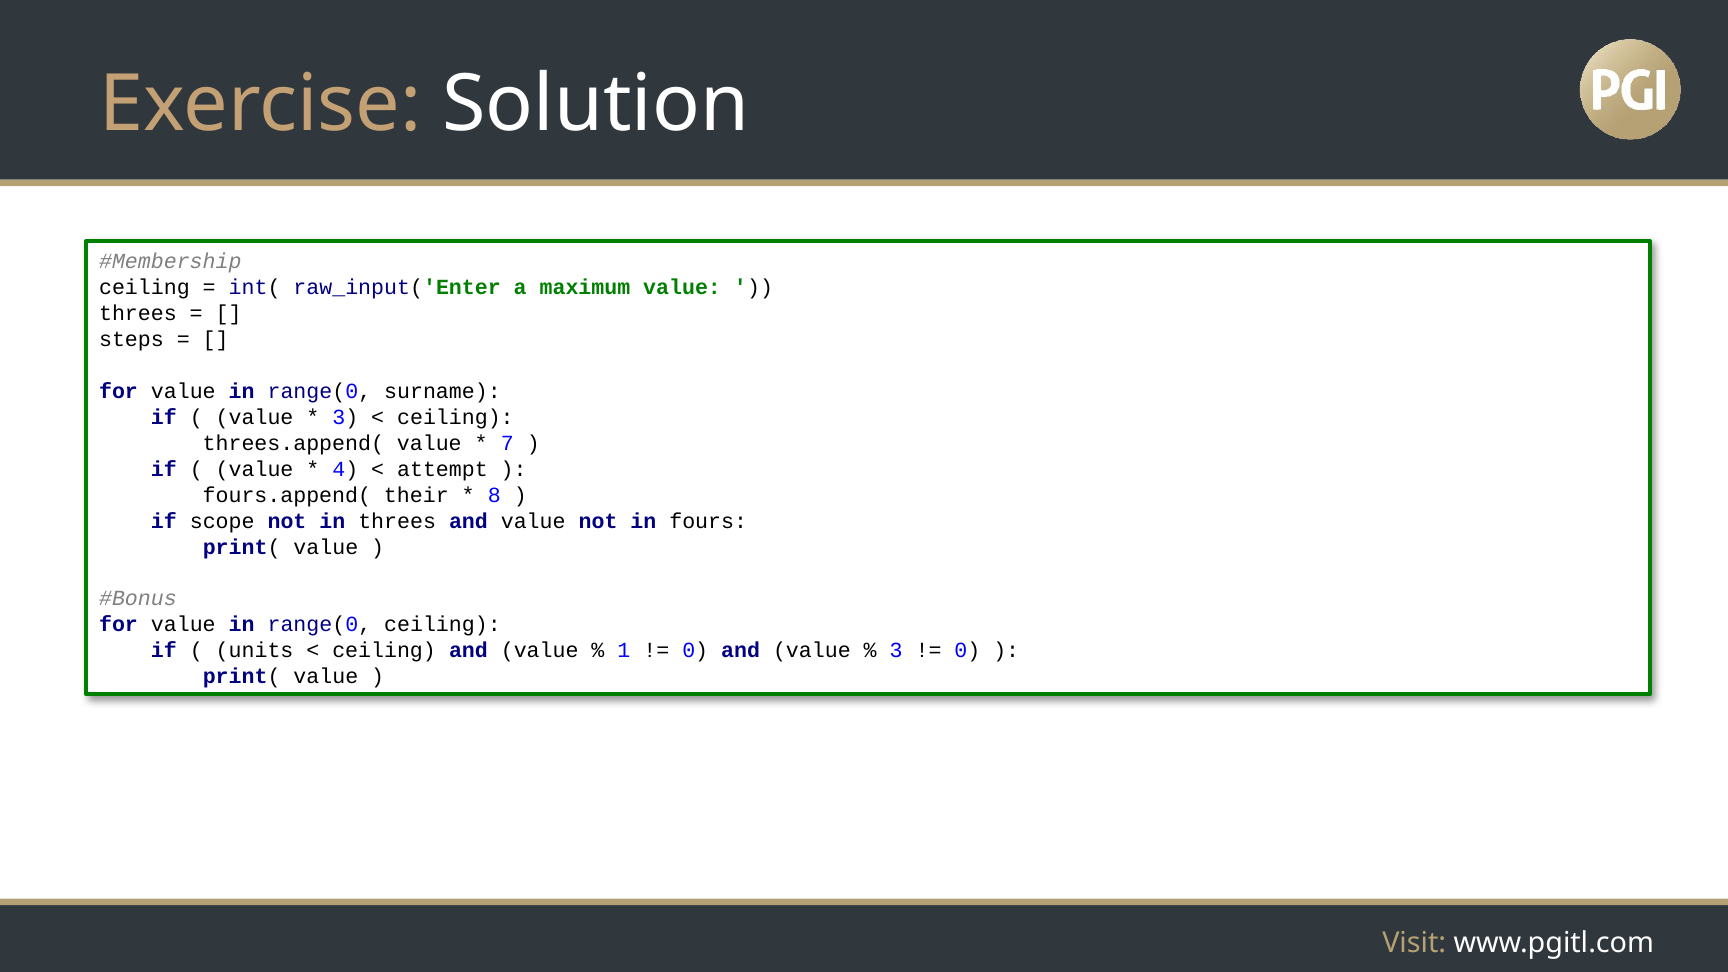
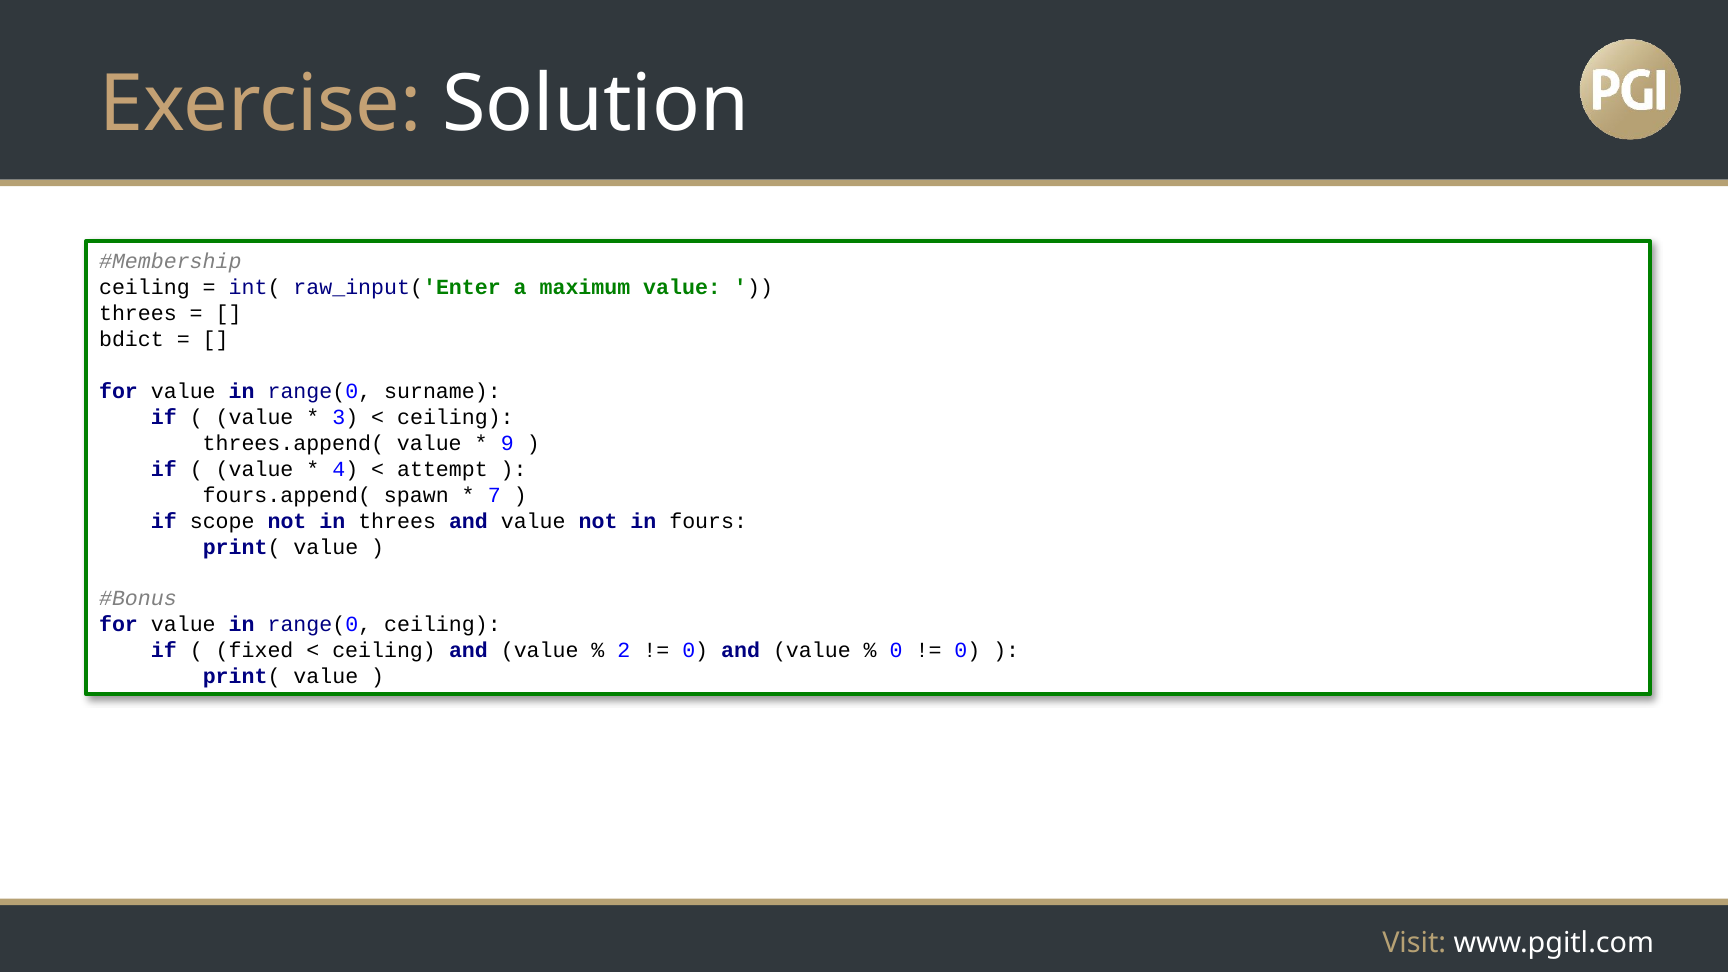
steps: steps -> bdict (131, 340)
7: 7 -> 9 (507, 443)
their: their -> spawn (416, 495)
8: 8 -> 7 (494, 495)
units: units -> fixed (255, 651)
1: 1 -> 2 (624, 651)
3: 3 -> 0 (896, 651)
